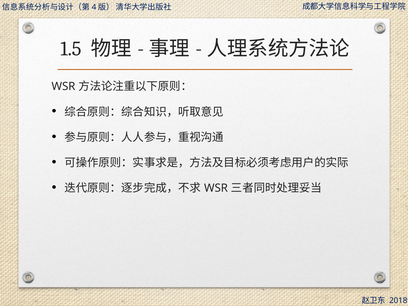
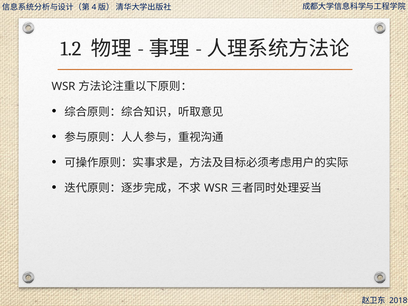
1.5: 1.5 -> 1.2 (71, 49)
